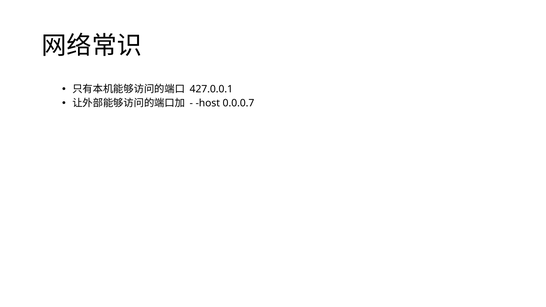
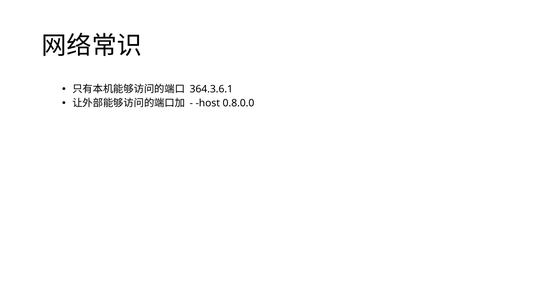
427.0.0.1: 427.0.0.1 -> 364.3.6.1 (211, 89)
0.0.0.7: 0.0.0.7 -> 0.8.0.0 (238, 103)
